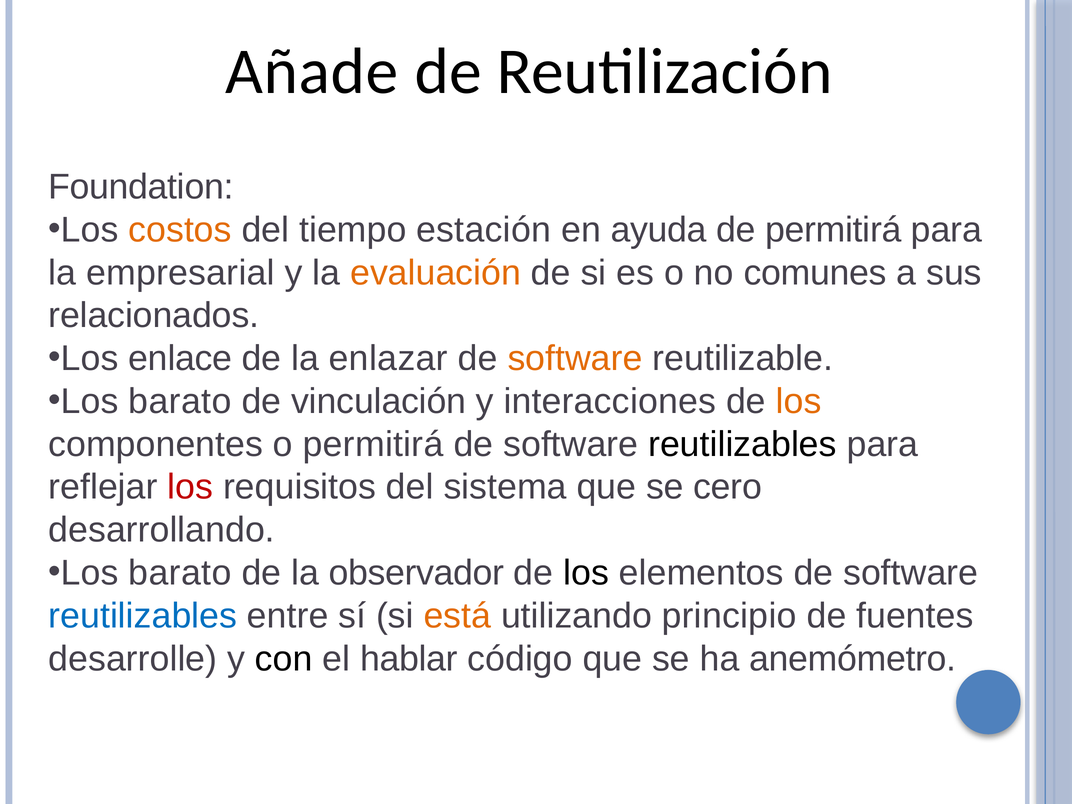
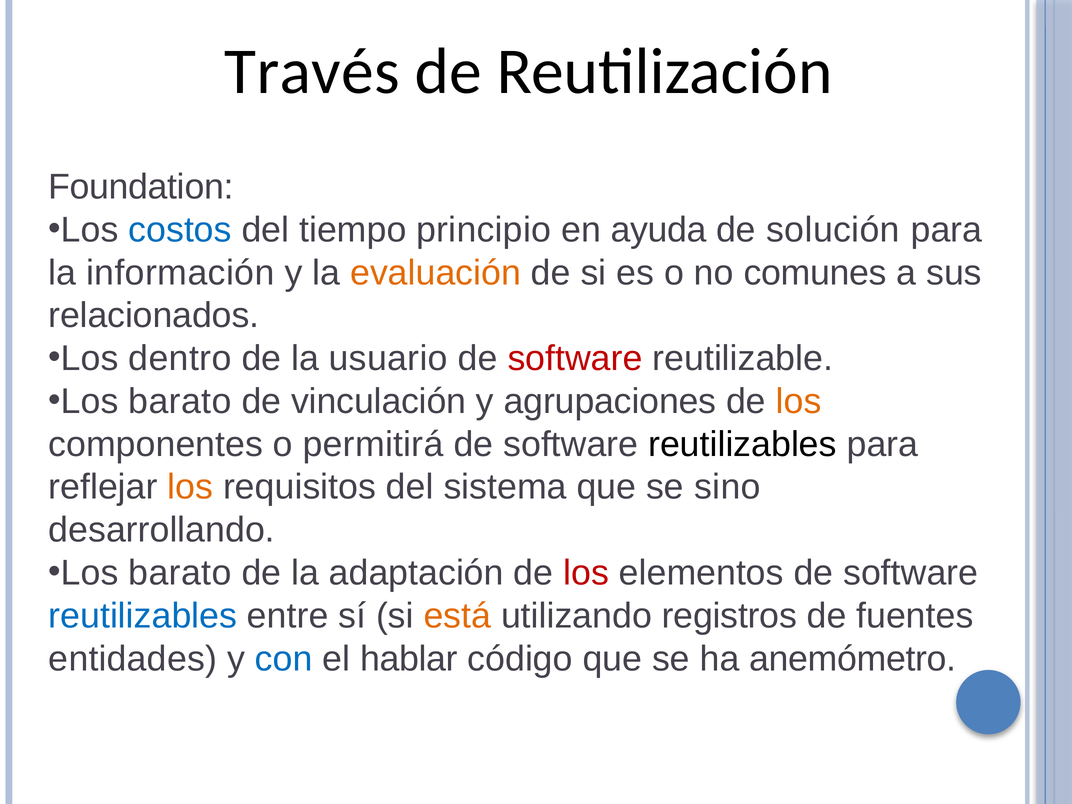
Añade: Añade -> Través (312, 72)
costos colour: orange -> blue (180, 230)
estación: estación -> principio (484, 230)
de permitirá: permitirá -> solución (833, 230)
empresarial: empresarial -> información (180, 273)
enlace: enlace -> dentro (180, 359)
enlazar: enlazar -> usuario (388, 359)
software colour: orange -> red (575, 359)
interacciones: interacciones -> agrupaciones (610, 401)
los colour: red -> orange (190, 487)
cero: cero -> sino (727, 487)
observador: observador -> adaptación (416, 573)
los colour: black -> red (586, 573)
principio: principio -> registros (729, 616)
desarrolle: desarrolle -> entidades (133, 659)
con colour: black -> blue (284, 659)
